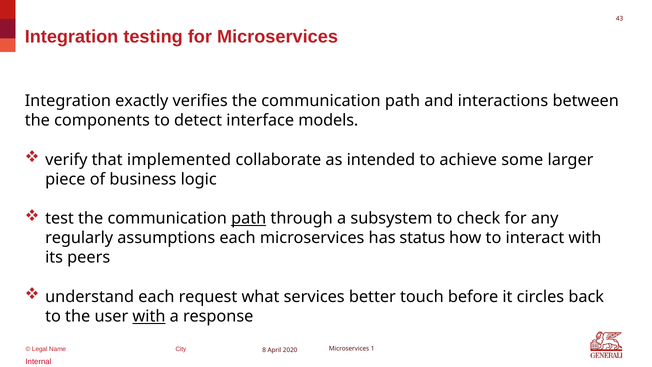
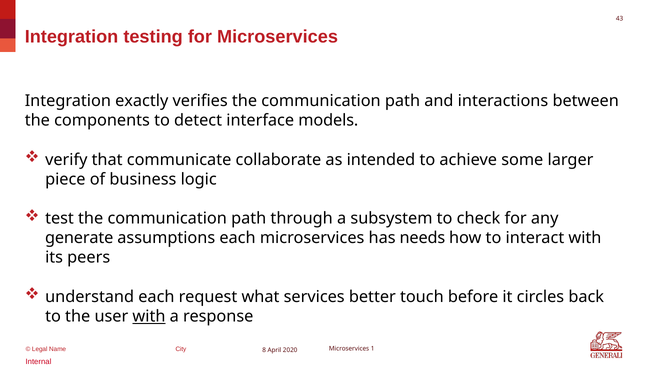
implemented: implemented -> communicate (179, 160)
path underline: present -> none (249, 218)
regularly: regularly -> generate (79, 238)
status: status -> needs (422, 238)
